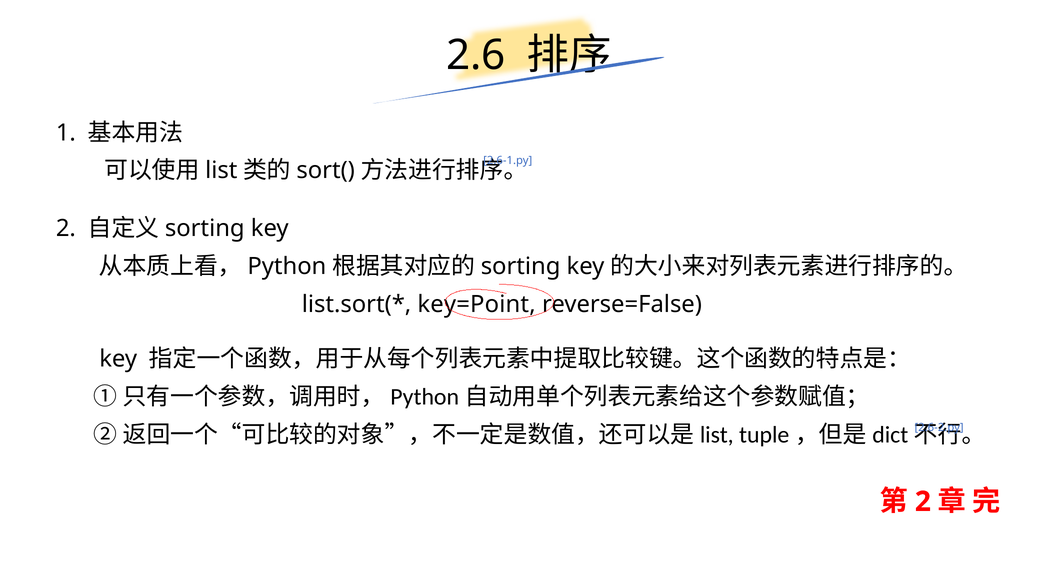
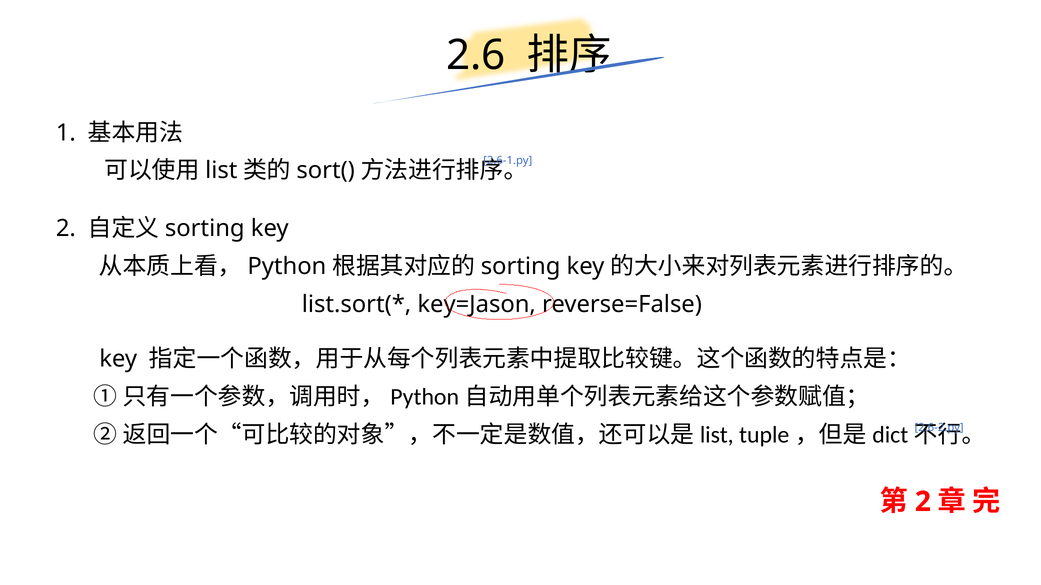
key=Point: key=Point -> key=Jason (477, 305)
